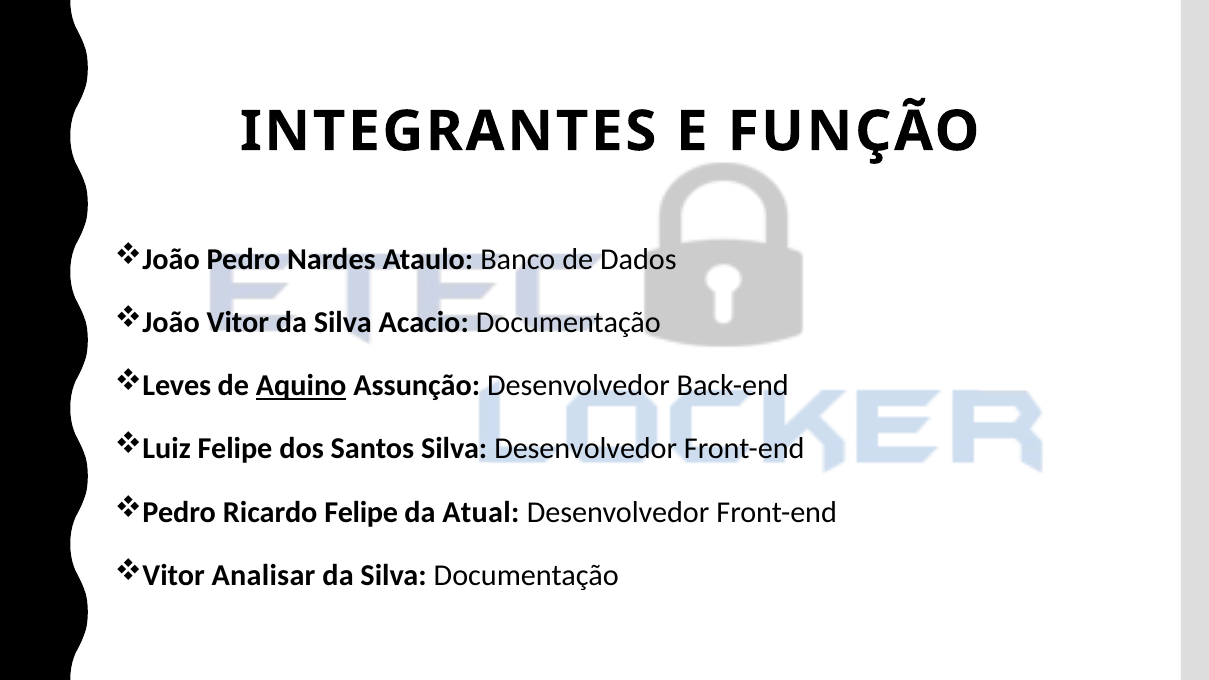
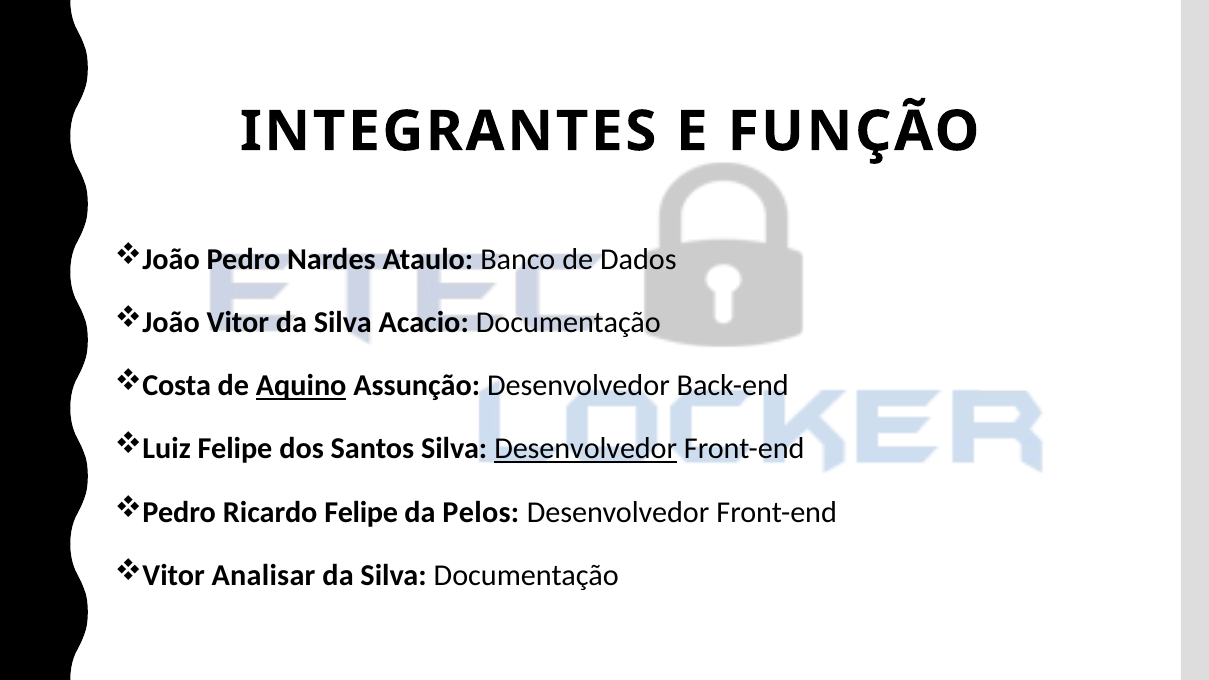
Leves: Leves -> Costa (177, 386)
Desenvolvedor underline: none -> present (586, 449)
Atual: Atual -> Pelos (481, 512)
